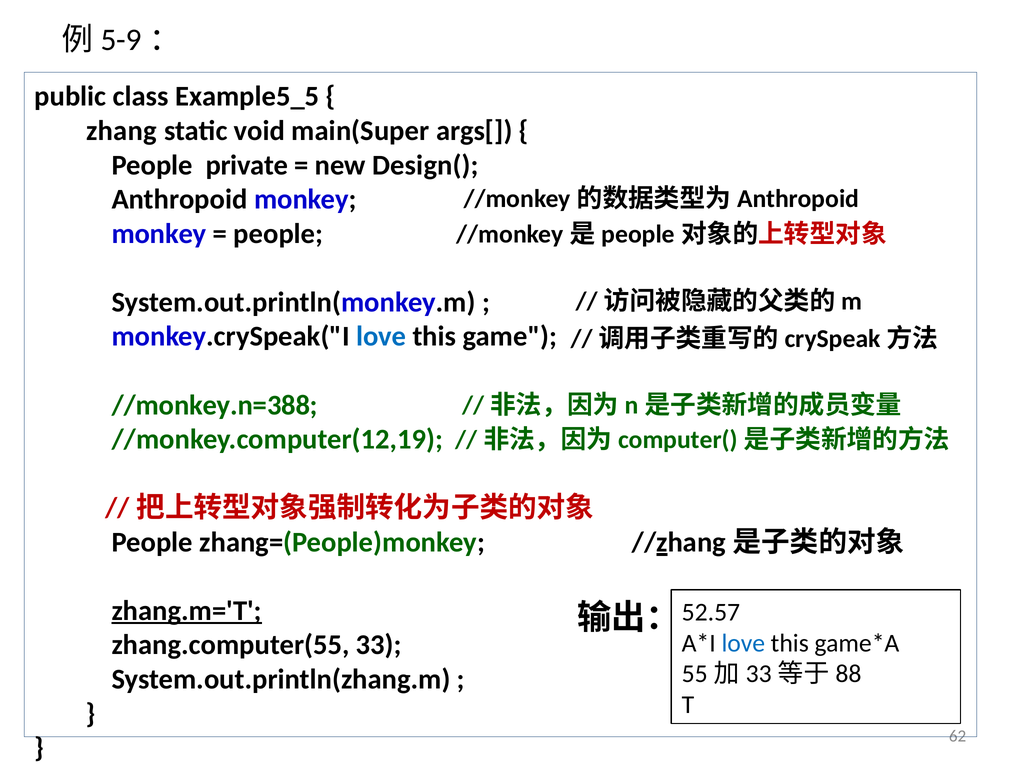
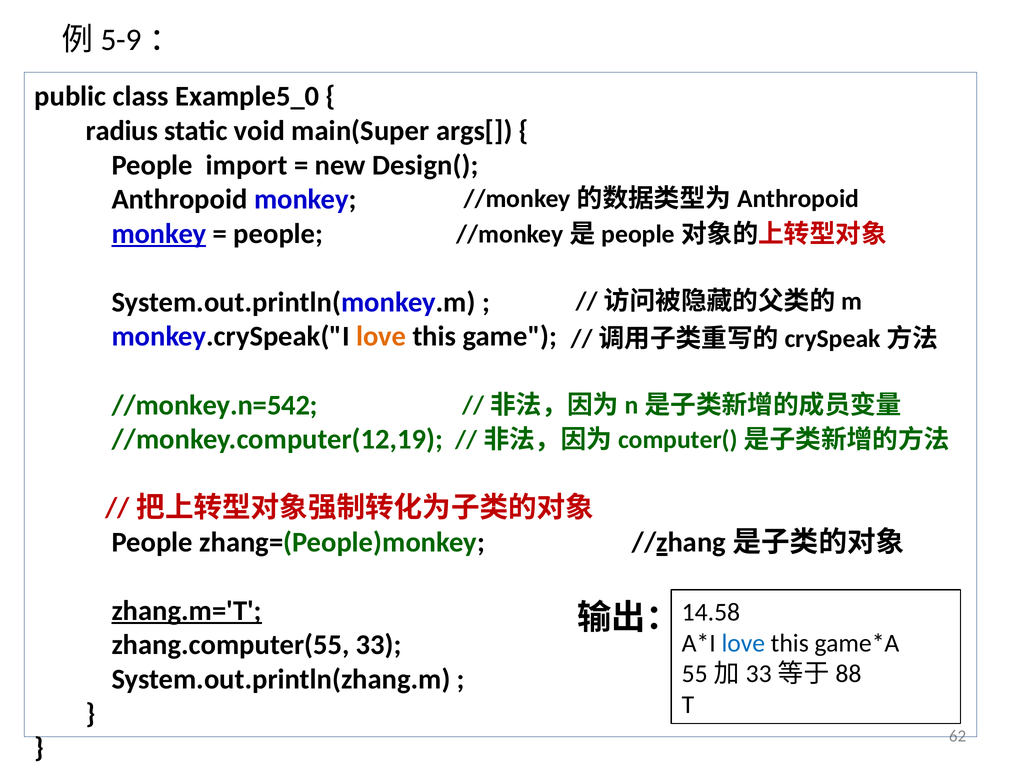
Example5_5: Example5_5 -> Example5_0 (247, 97)
zhang: zhang -> radius (122, 131)
private: private -> import (247, 165)
monkey underline: none -> present (159, 234)
love colour: blue -> orange (381, 337)
//monkey.n=388: //monkey.n=388 -> //monkey.n=542 (215, 405)
52.57: 52.57 -> 14.58 (711, 612)
